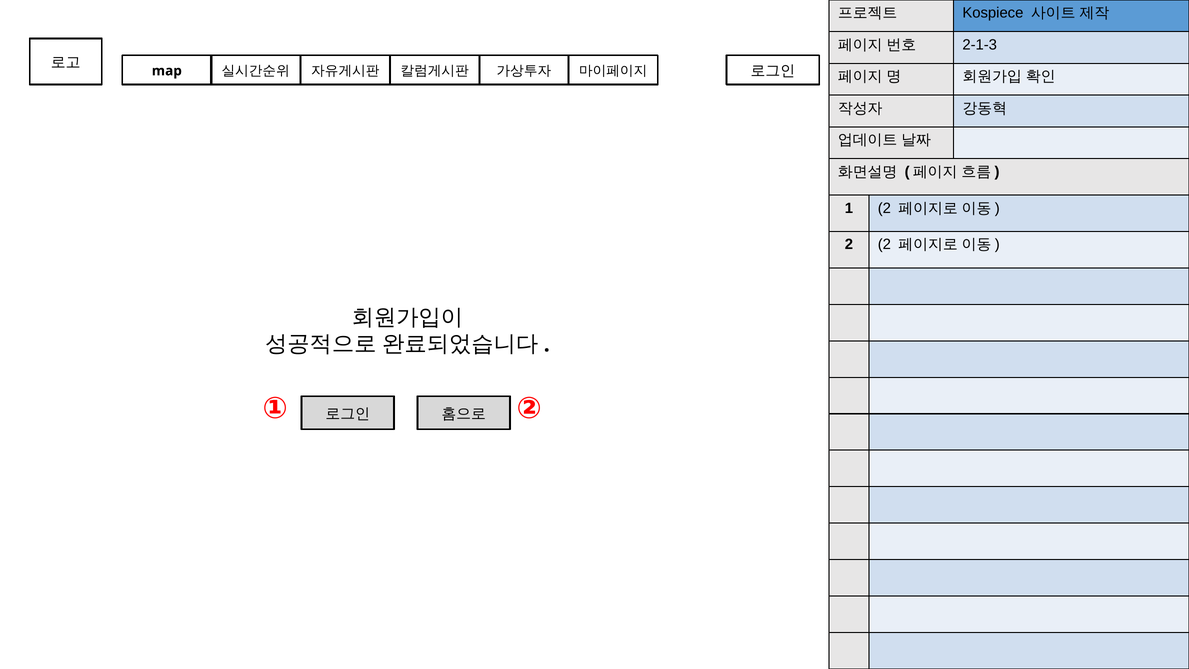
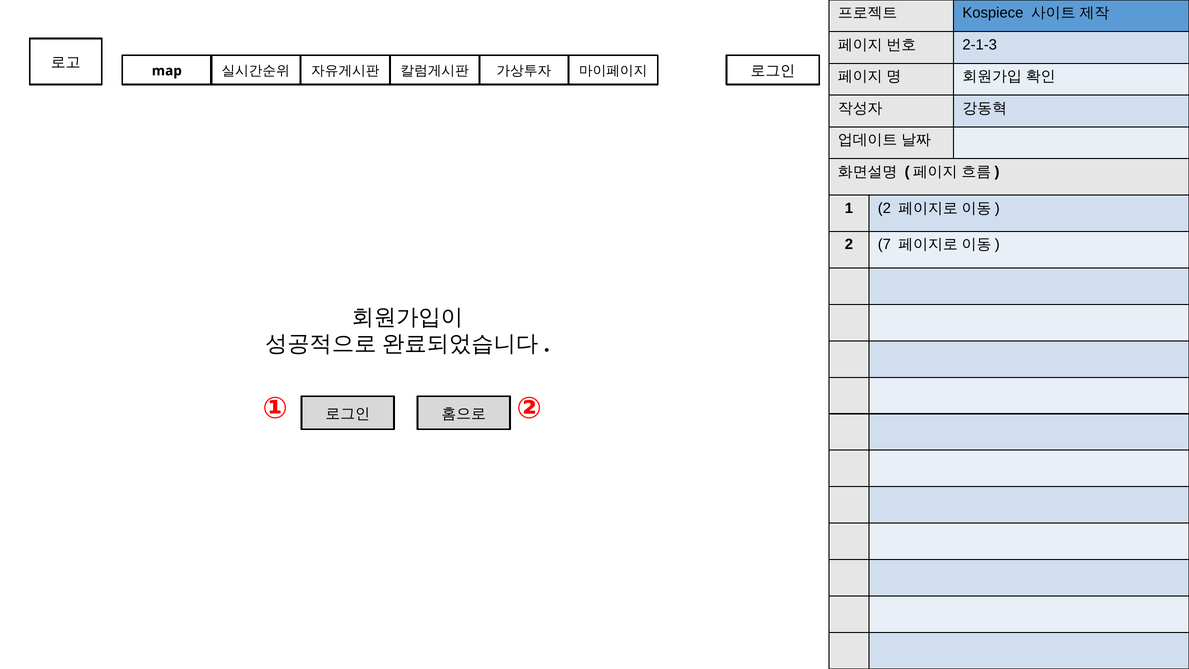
2 2: 2 -> 7 (884, 245)
